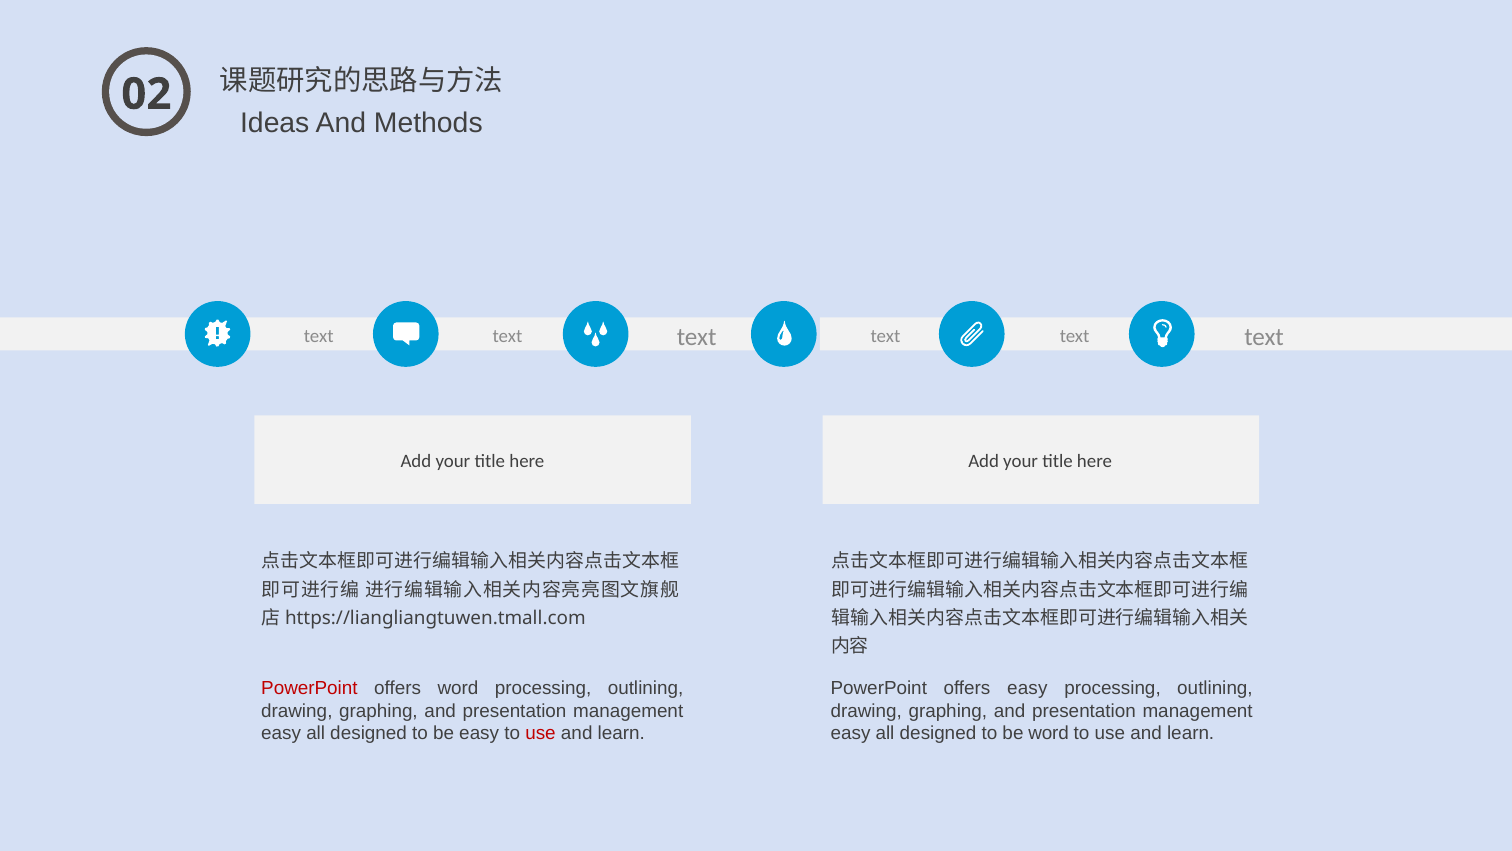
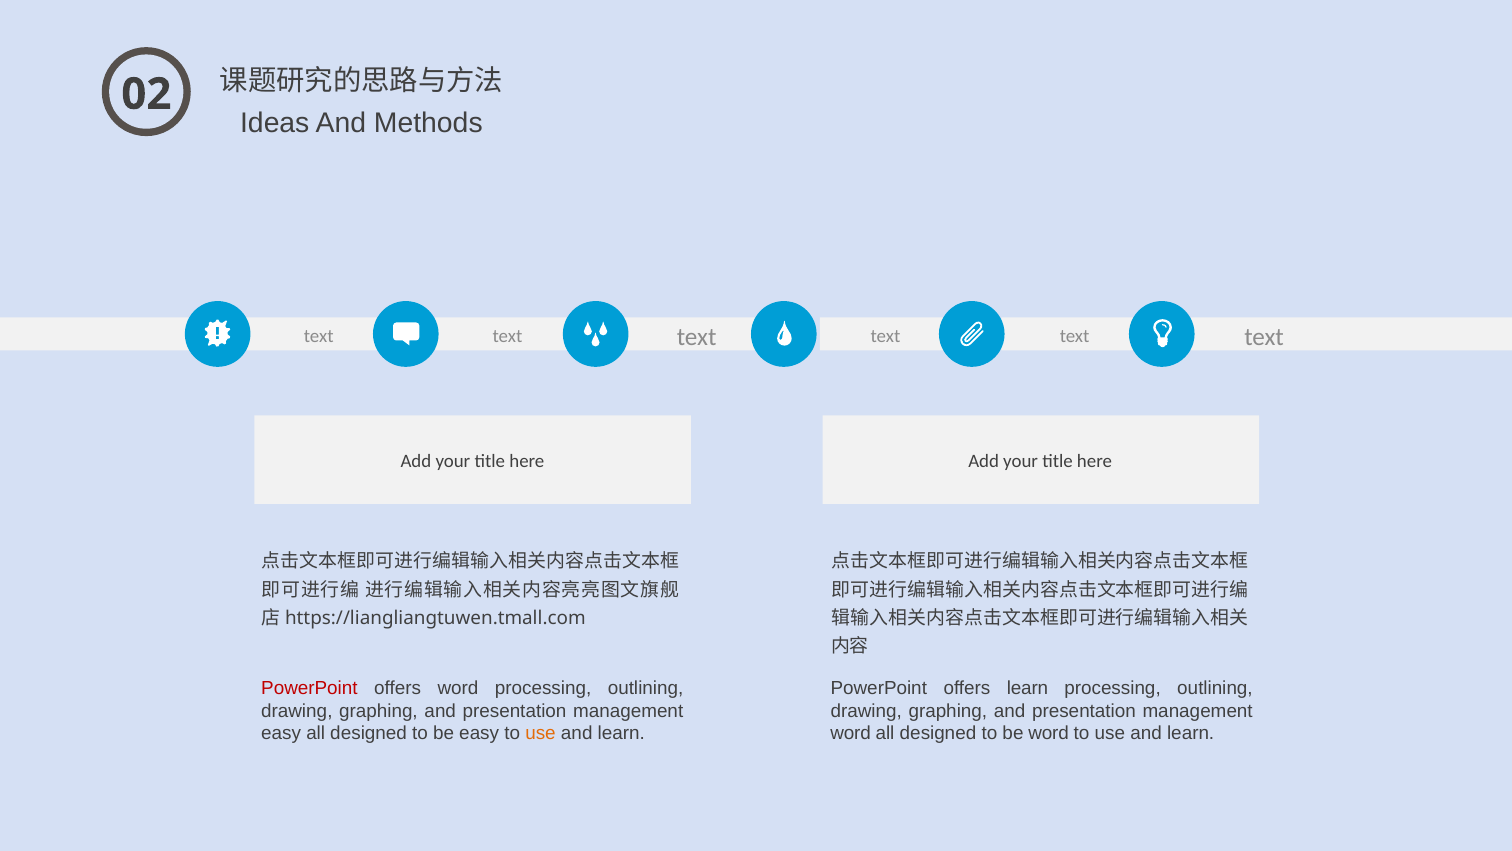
offers easy: easy -> learn (1027, 688)
use colour: red -> orange (540, 733)
easy: easy -> word (851, 733)
